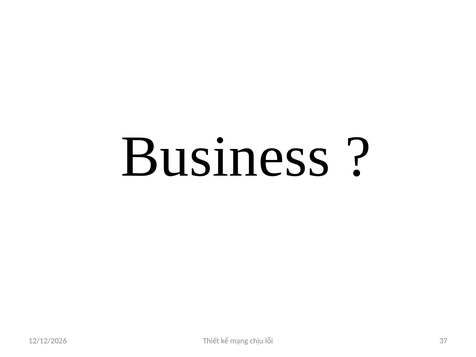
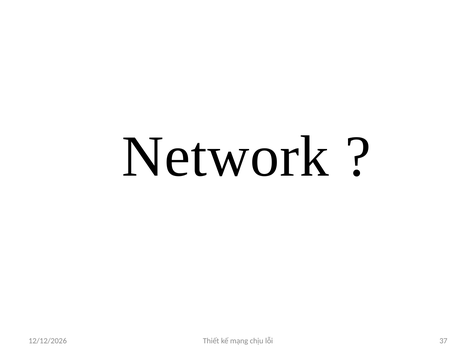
Business: Business -> Network (225, 157)
